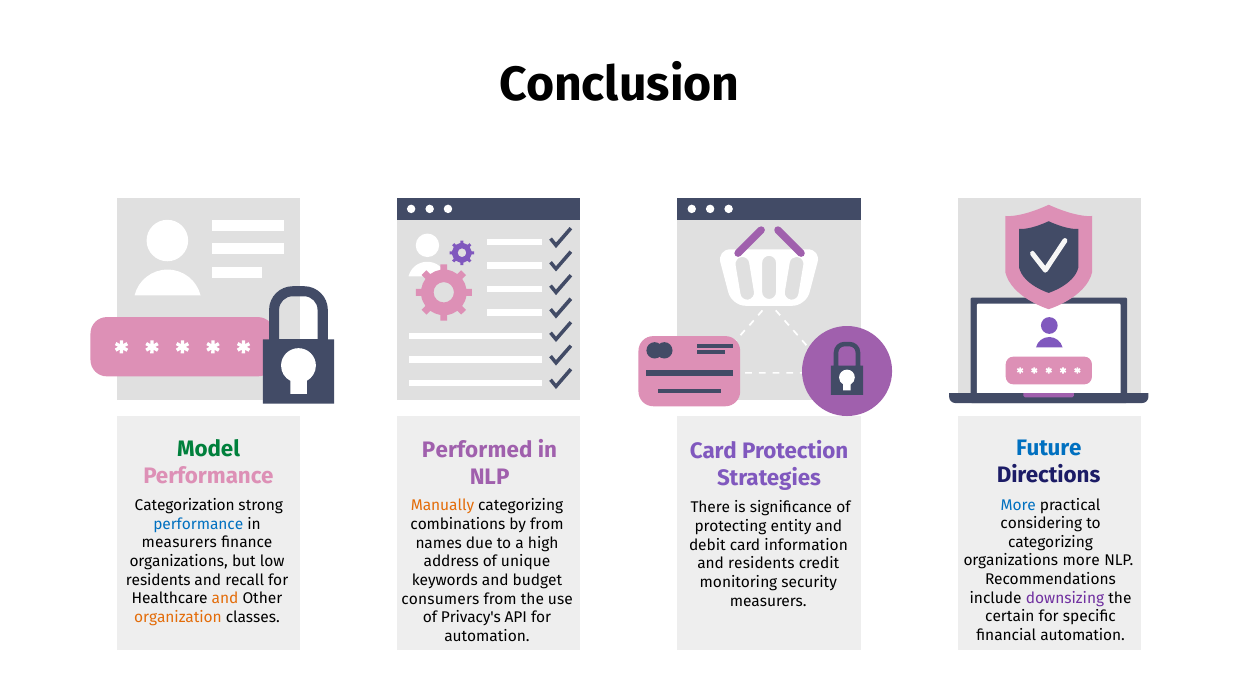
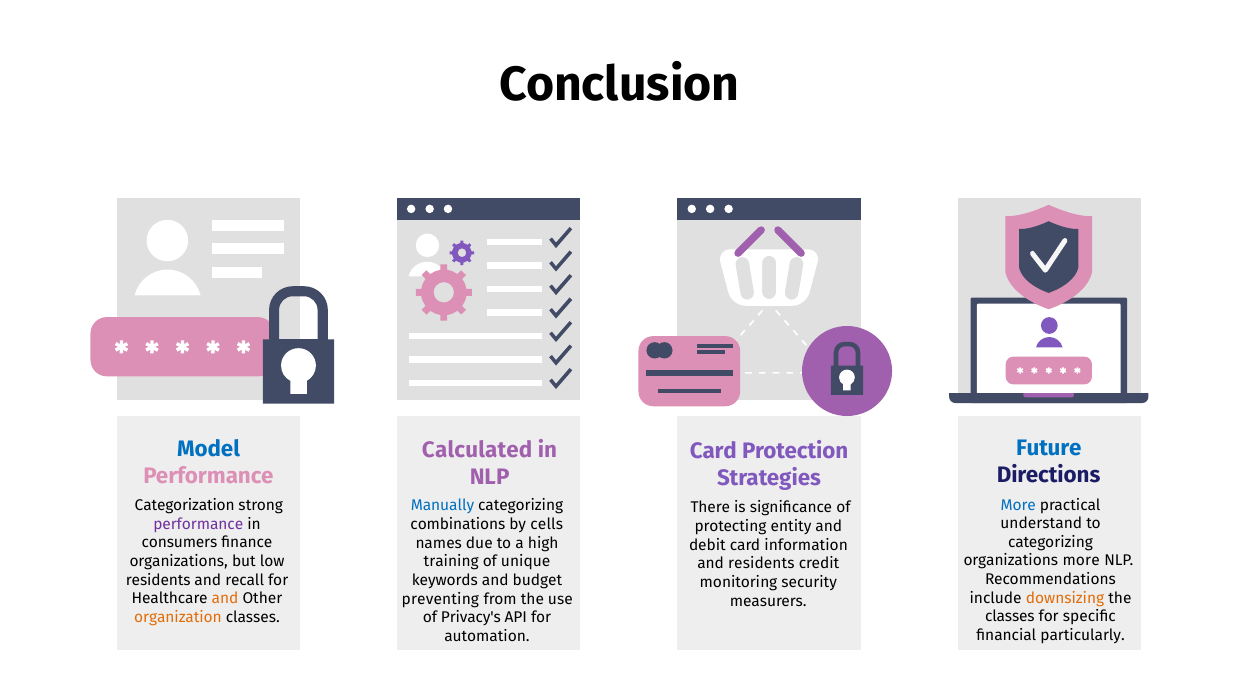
Model colour: green -> blue (208, 449)
Performed: Performed -> Calculated (477, 450)
Manually colour: orange -> blue (443, 506)
considering: considering -> understand (1041, 524)
performance colour: blue -> purple (198, 524)
by from: from -> cells (547, 524)
measurers: measurers -> consumers (179, 543)
address: address -> training (451, 562)
downsizing colour: purple -> orange (1065, 598)
consumers: consumers -> preventing (440, 599)
certain: certain -> classes (1010, 617)
financial automation: automation -> particularly (1083, 635)
